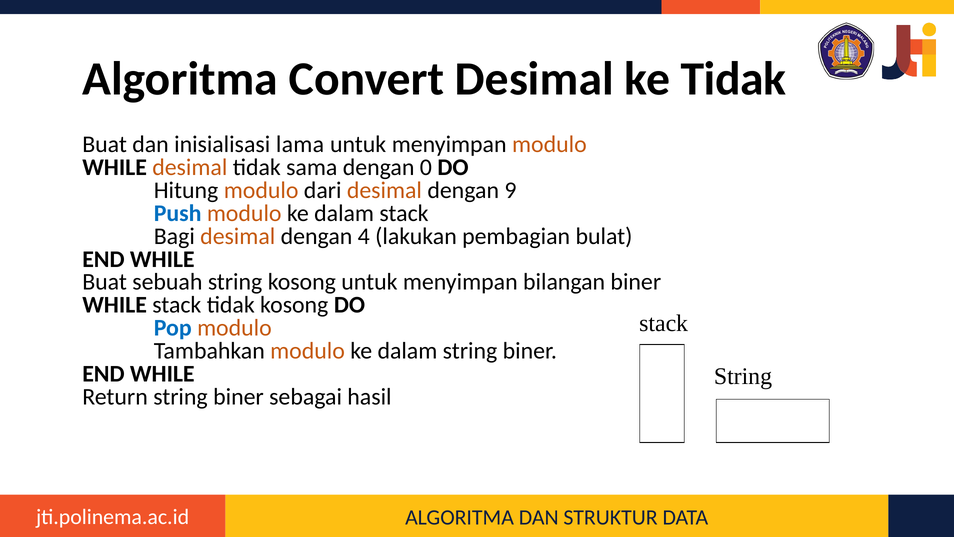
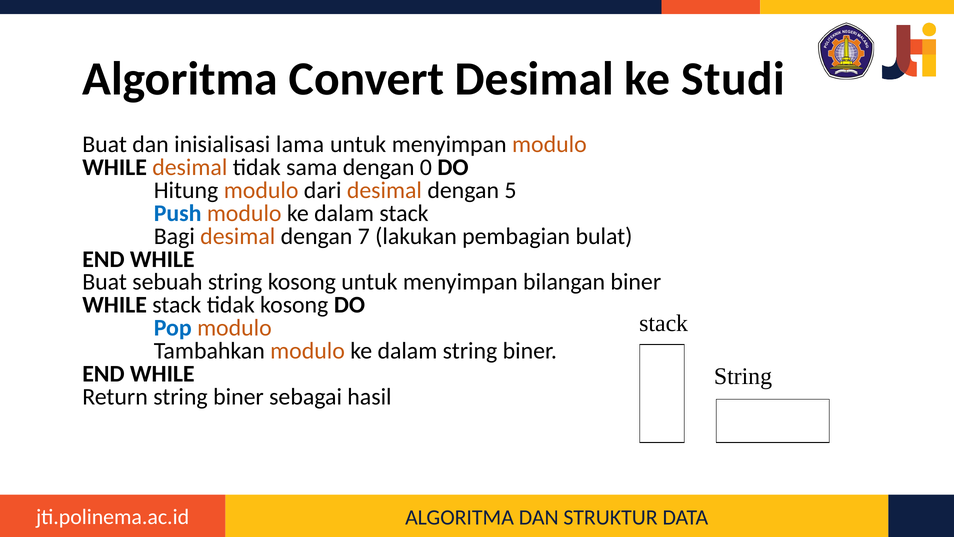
ke Tidak: Tidak -> Studi (733, 79)
9: 9 -> 5 (510, 190)
4: 4 -> 7 (364, 236)
